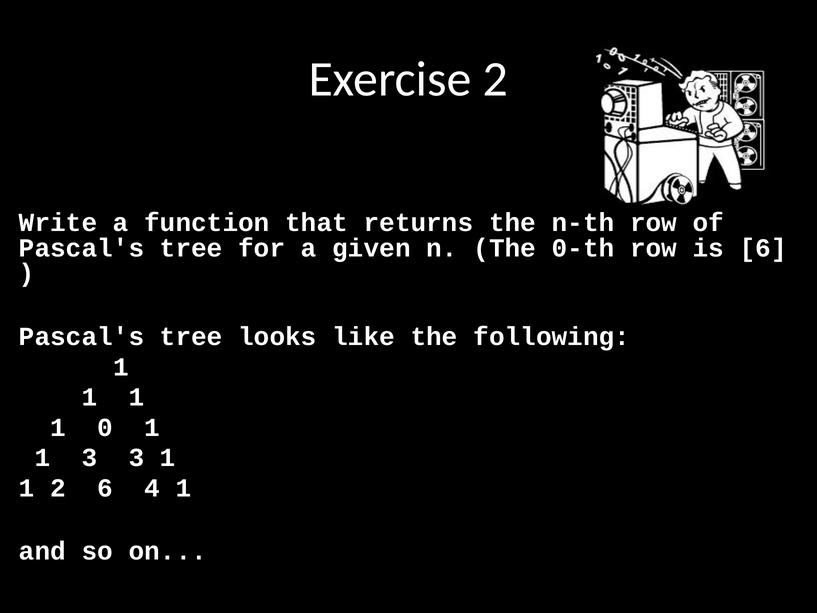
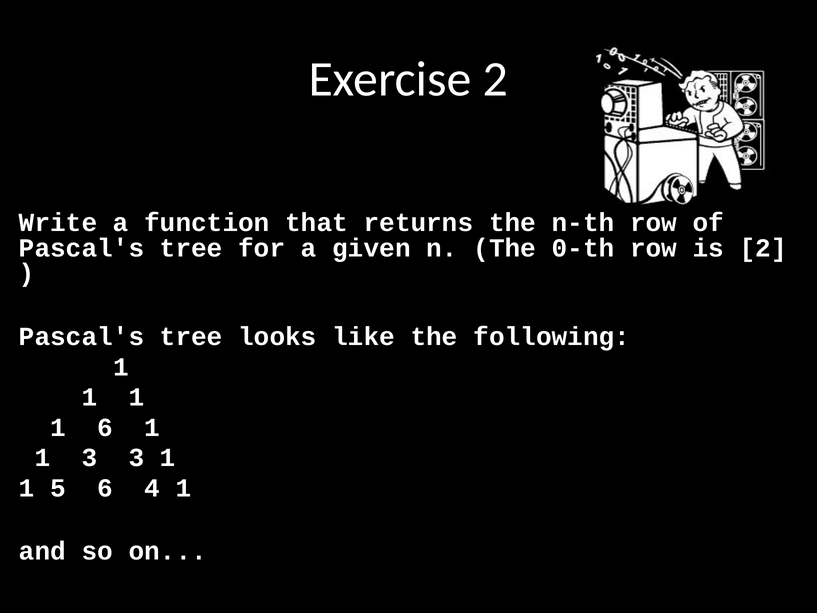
is 6: 6 -> 2 (763, 248)
1 0: 0 -> 6 (105, 427)
1 2: 2 -> 5 (58, 488)
